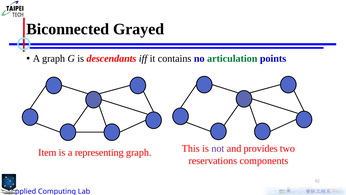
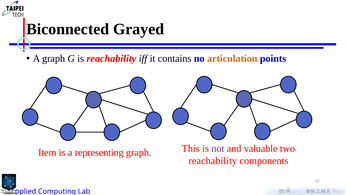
is descendants: descendants -> reachability (111, 58)
articulation colour: green -> orange (232, 58)
provides: provides -> valuable (261, 148)
reservations: reservations -> reachability (213, 160)
